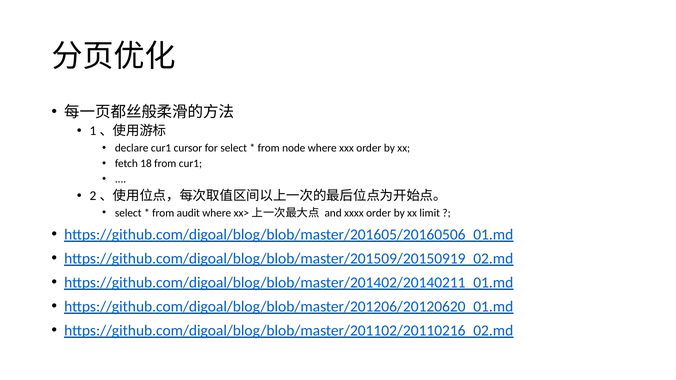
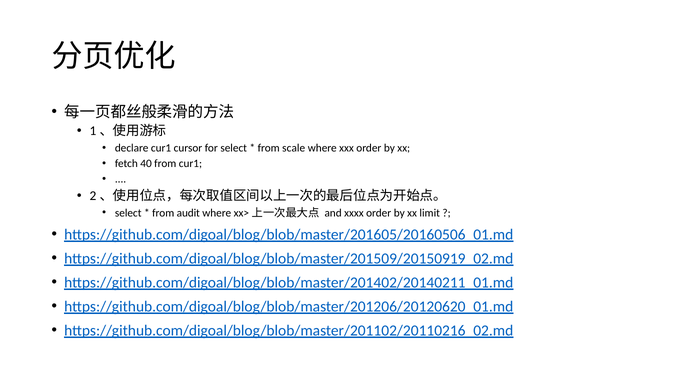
node: node -> scale (294, 148)
18: 18 -> 40 (146, 164)
